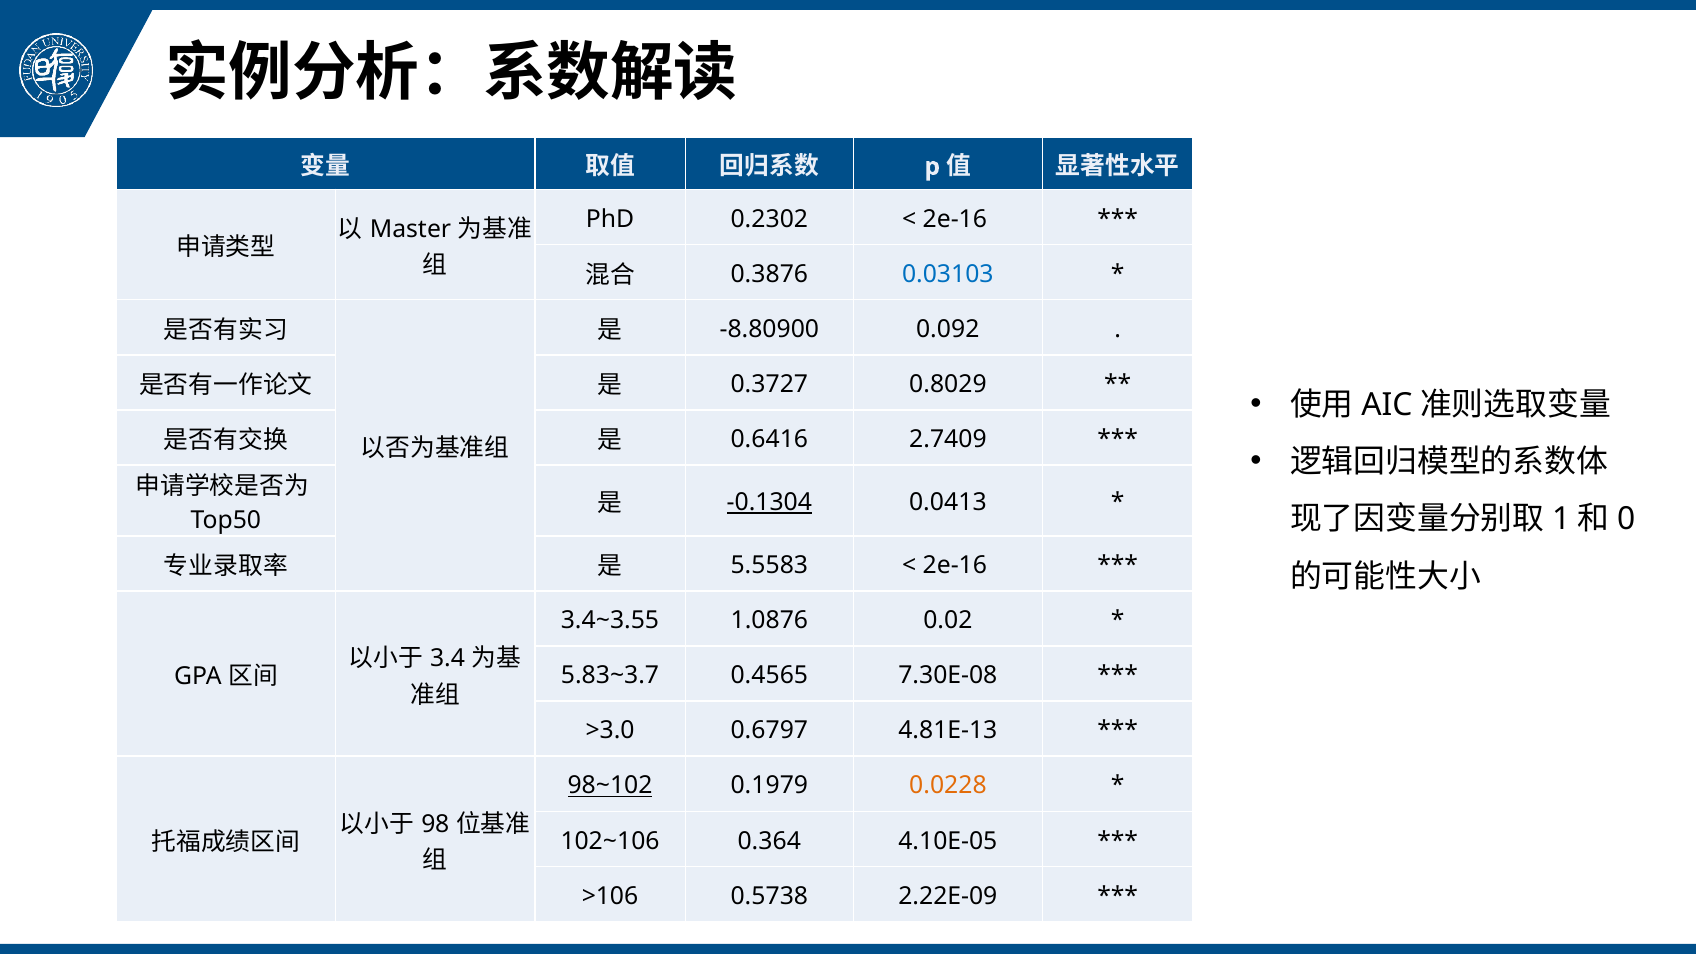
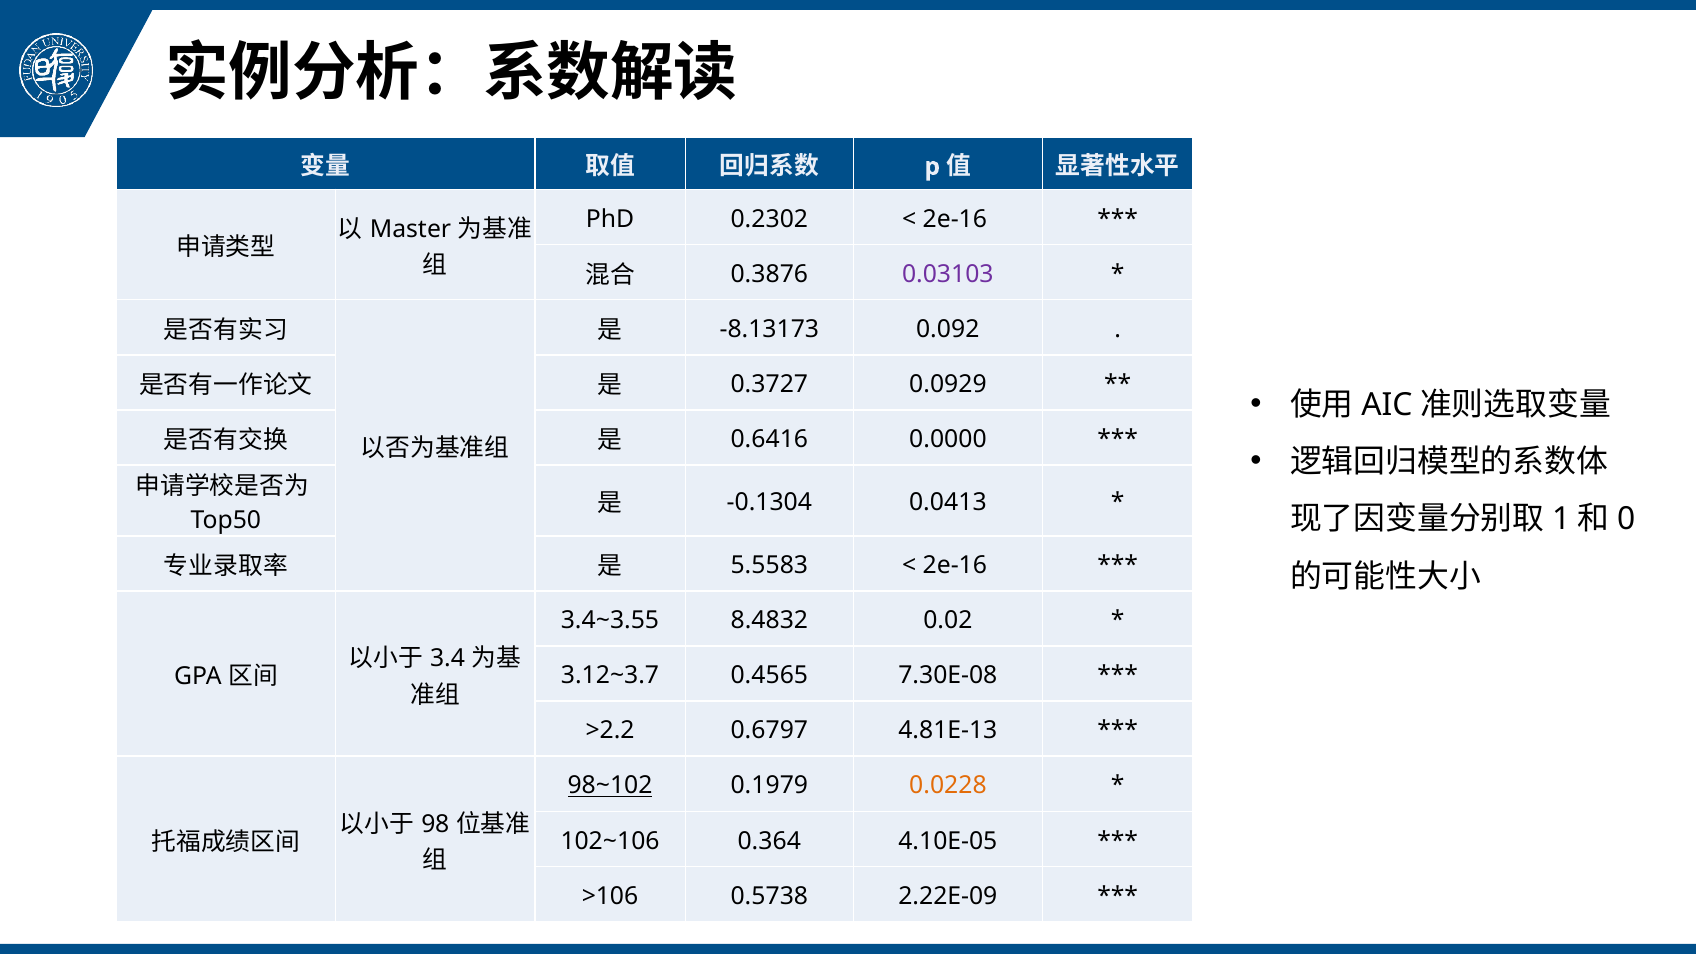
0.03103 colour: blue -> purple (948, 274)
-8.80900: -8.80900 -> -8.13173 (769, 329)
0.8029: 0.8029 -> 0.0929 (948, 384)
2.7409: 2.7409 -> 0.0000 (948, 439)
-0.1304 underline: present -> none (769, 502)
1.0876: 1.0876 -> 8.4832 (769, 621)
5.83~3.7: 5.83~3.7 -> 3.12~3.7 (610, 676)
>3.0: >3.0 -> >2.2 (610, 731)
